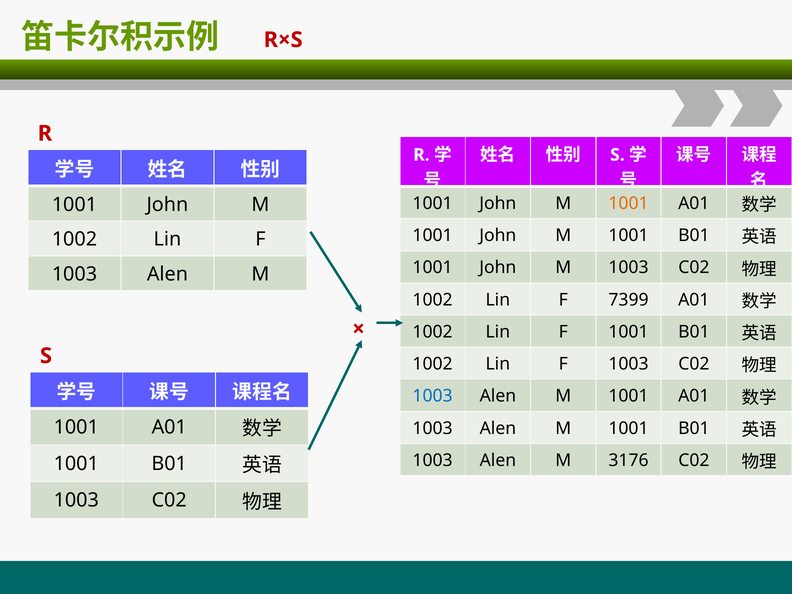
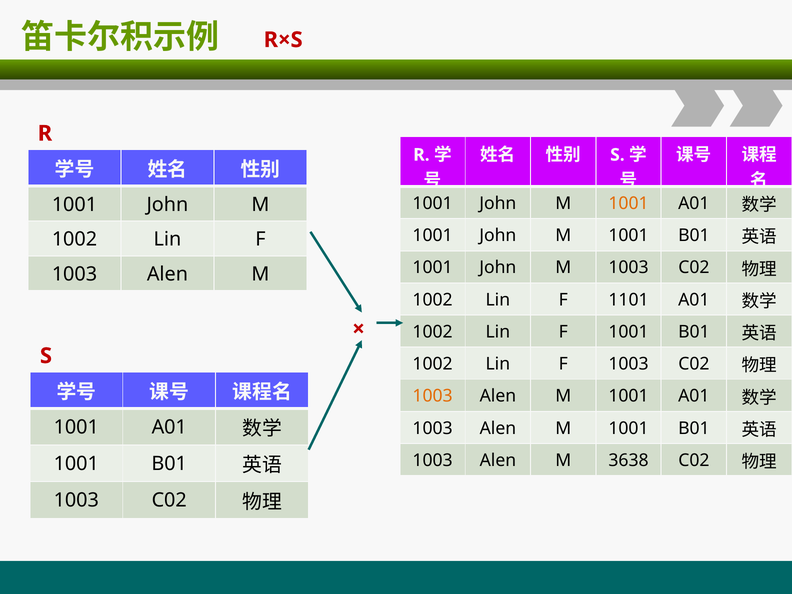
7399: 7399 -> 1101 (629, 300)
1003 colour: blue -> orange (433, 396)
3176: 3176 -> 3638 (629, 460)
